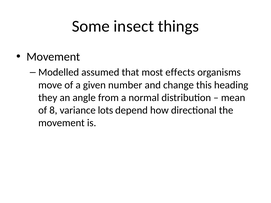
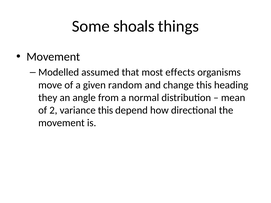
insect: insect -> shoals (134, 26)
number: number -> random (125, 85)
8: 8 -> 2 (53, 110)
variance lots: lots -> this (105, 110)
